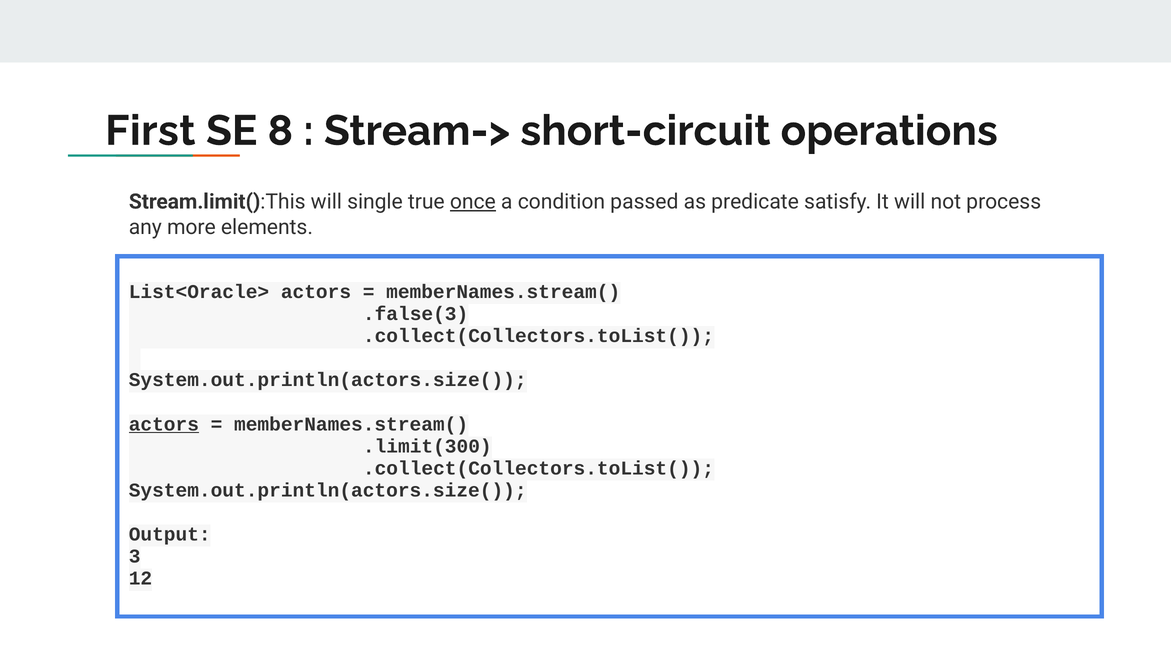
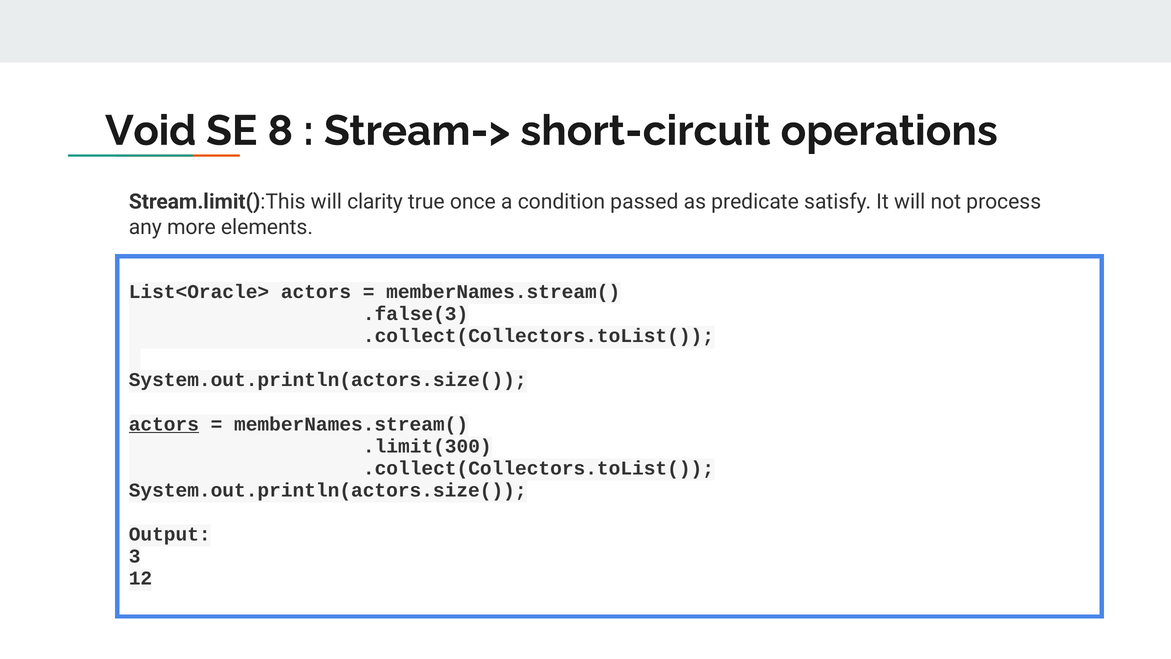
First: First -> Void (151, 131)
single: single -> clarity (375, 202)
once underline: present -> none (473, 202)
